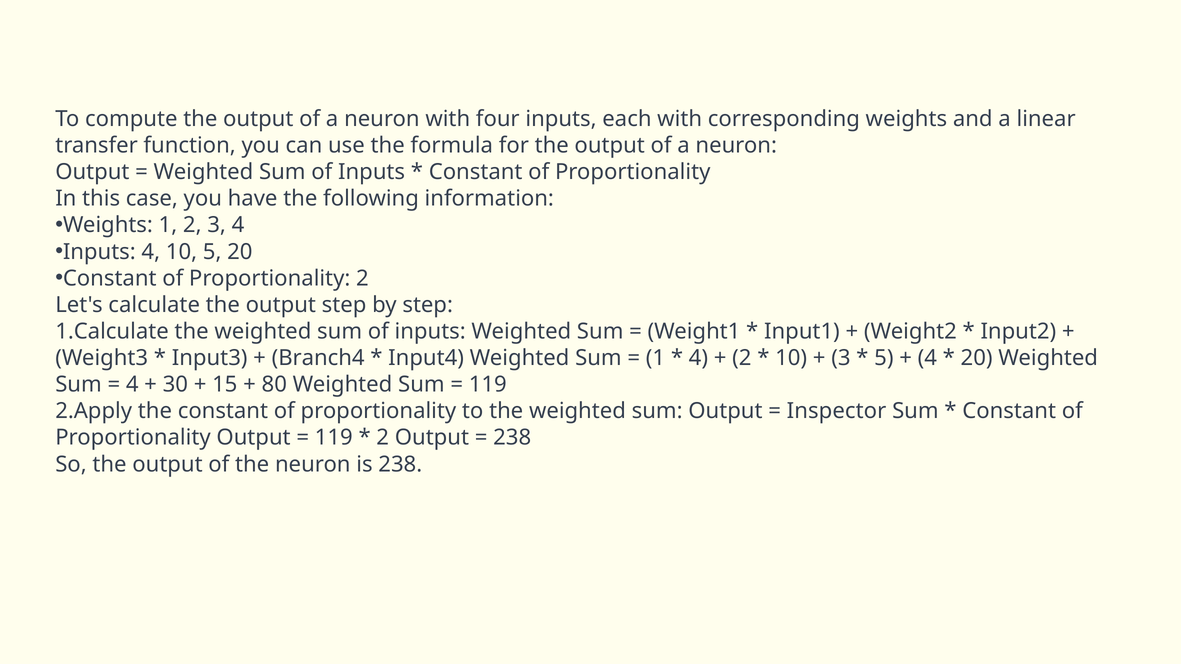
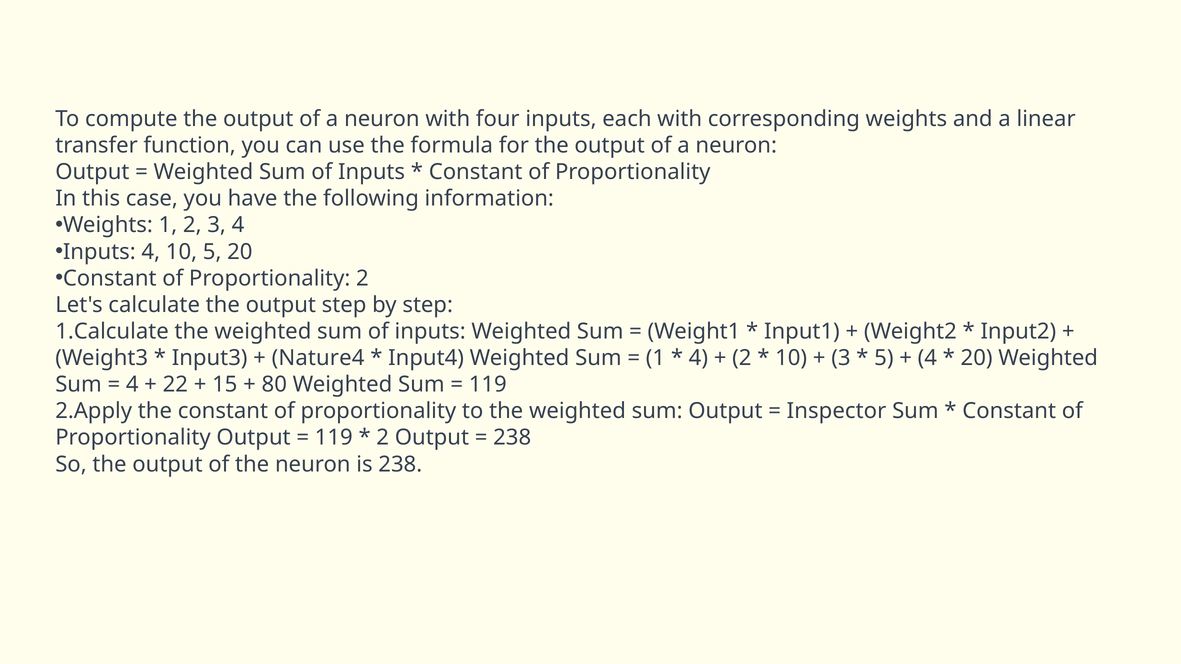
Branch4: Branch4 -> Nature4 (318, 358)
30: 30 -> 22 (175, 385)
